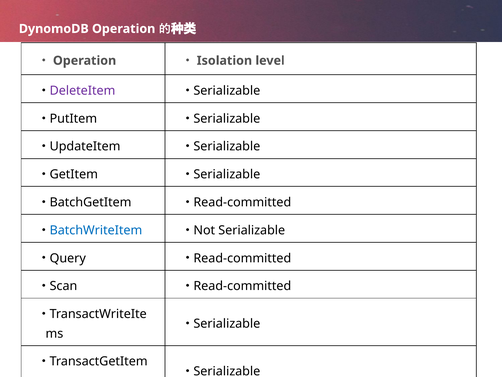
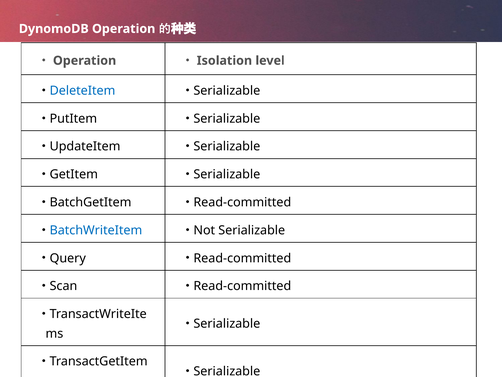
DeleteItem colour: purple -> blue (82, 91)
